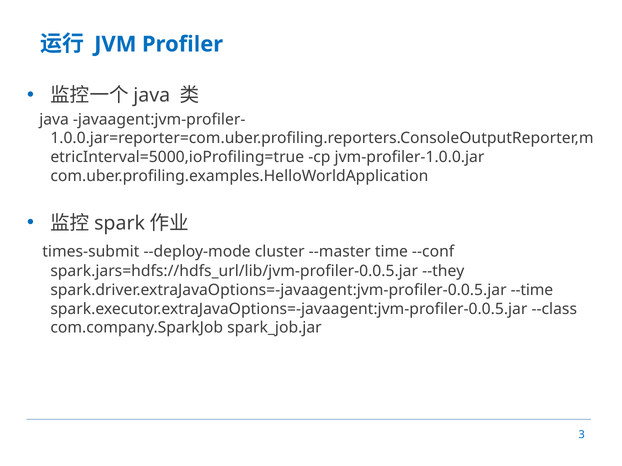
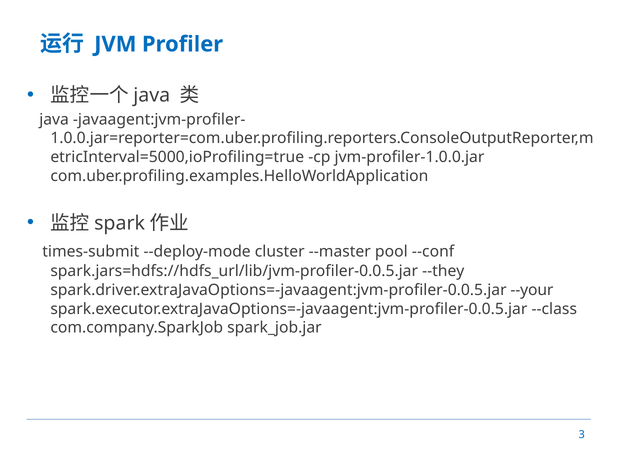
time: time -> pool (391, 252)
--time: --time -> --your (532, 290)
